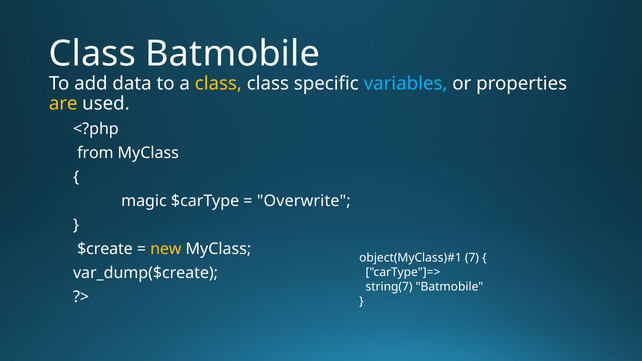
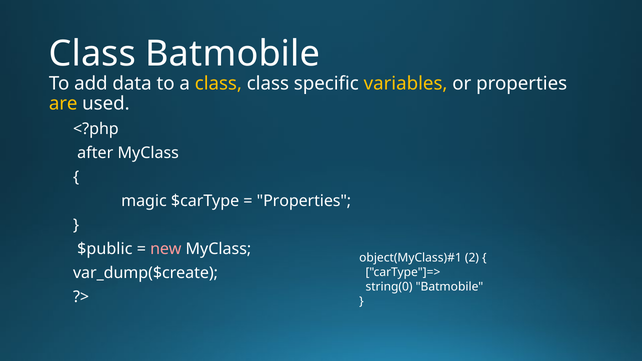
variables colour: light blue -> yellow (406, 83)
from: from -> after (95, 153)
Overwrite: Overwrite -> Properties (304, 201)
$create: $create -> $public (105, 249)
new colour: yellow -> pink (166, 249)
7: 7 -> 2 (472, 258)
string(7: string(7 -> string(0 (389, 287)
